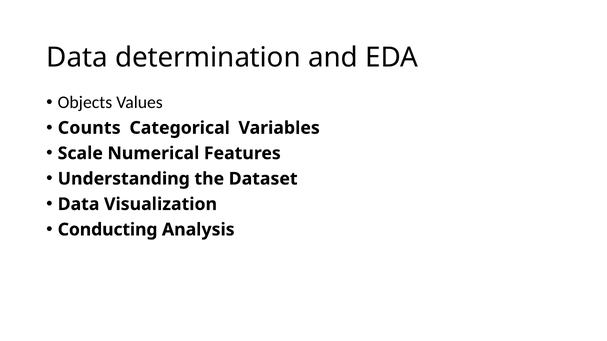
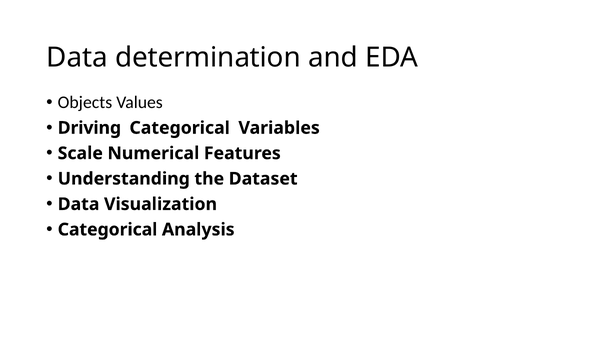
Counts: Counts -> Driving (89, 128)
Conducting: Conducting -> Categorical (108, 230)
